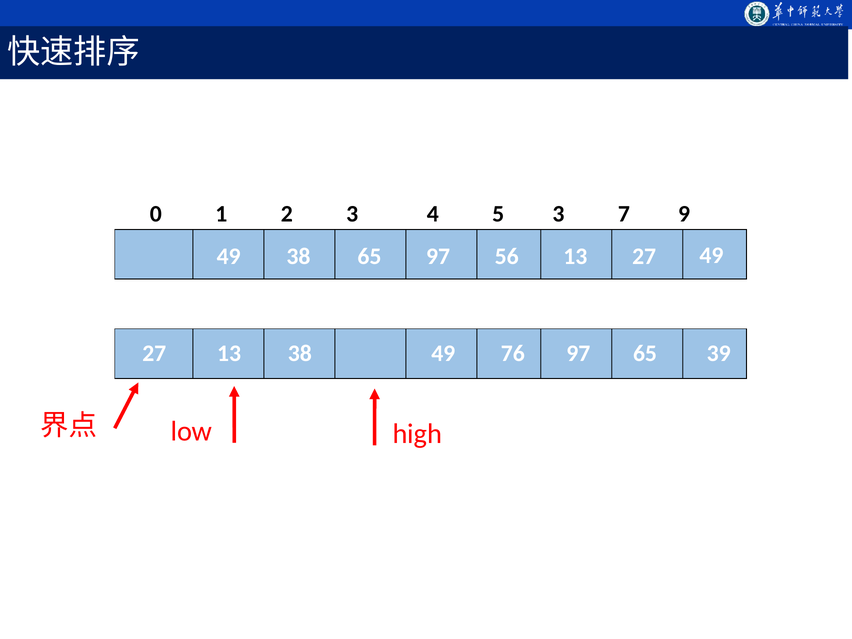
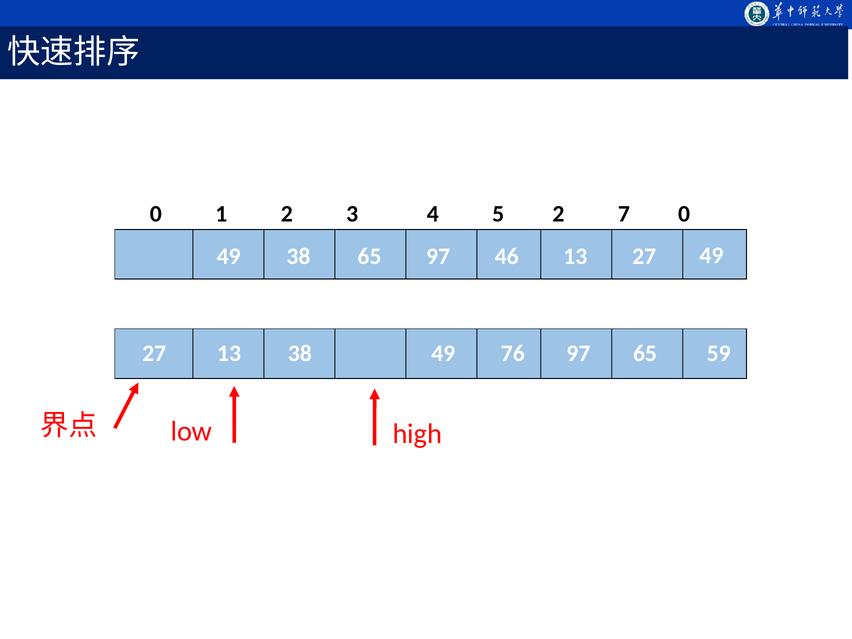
5 3: 3 -> 2 (558, 214)
7 9: 9 -> 0 (684, 214)
56: 56 -> 46 (507, 256)
39: 39 -> 59 (719, 353)
